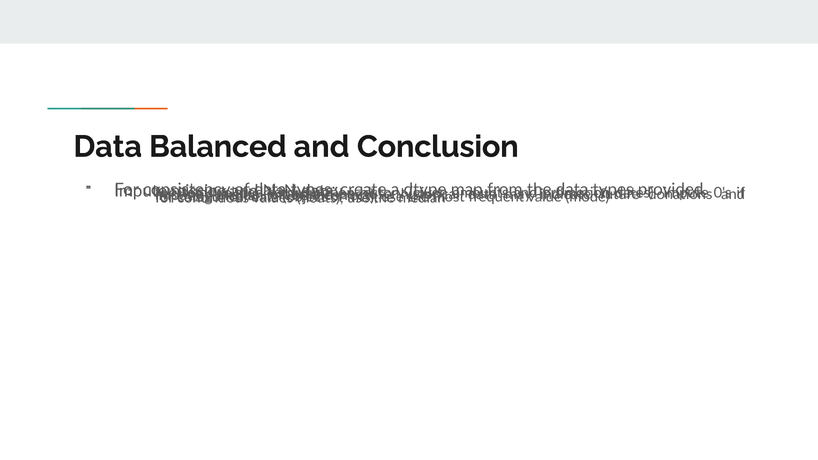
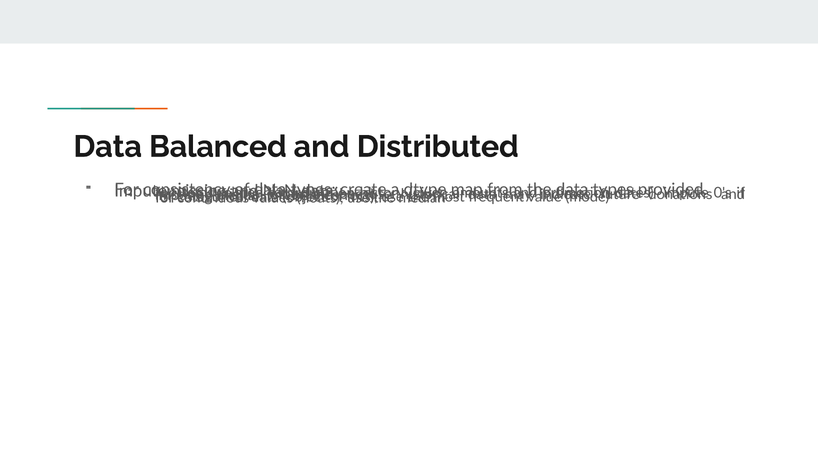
Conclusion: Conclusion -> Distributed (438, 147)
